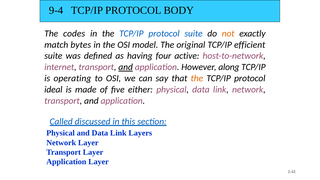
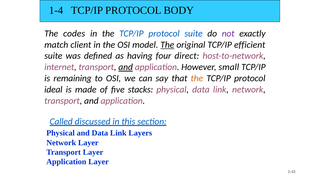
9-4: 9-4 -> 1-4 (56, 10)
not colour: orange -> purple (228, 33)
bytes: bytes -> client (81, 45)
The underline: none -> present (167, 45)
active: active -> direct (187, 56)
along: along -> small (229, 67)
operating: operating -> remaining (72, 78)
either: either -> stacks (141, 89)
